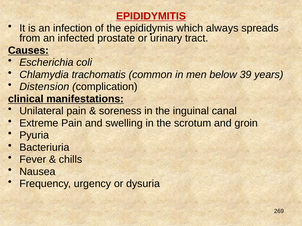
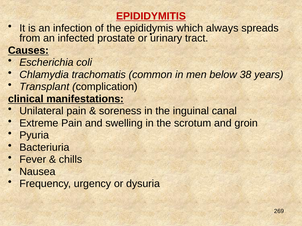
39: 39 -> 38 (246, 75)
Distension: Distension -> Transplant (44, 87)
